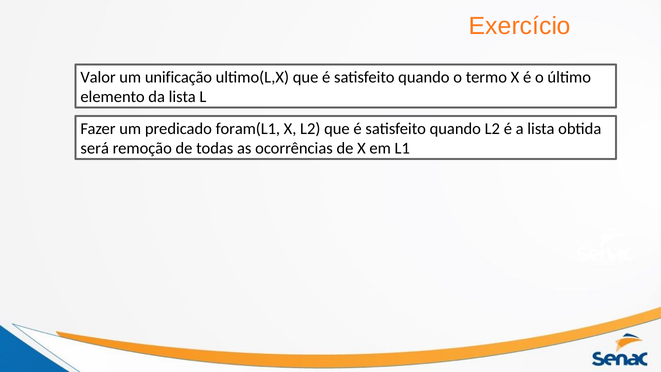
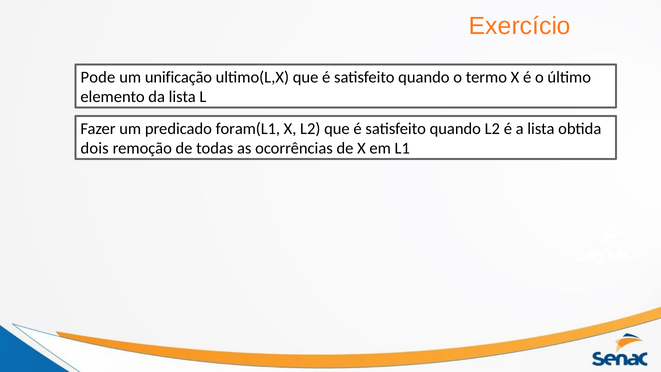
Valor: Valor -> Pode (98, 77)
será: será -> dois (95, 148)
